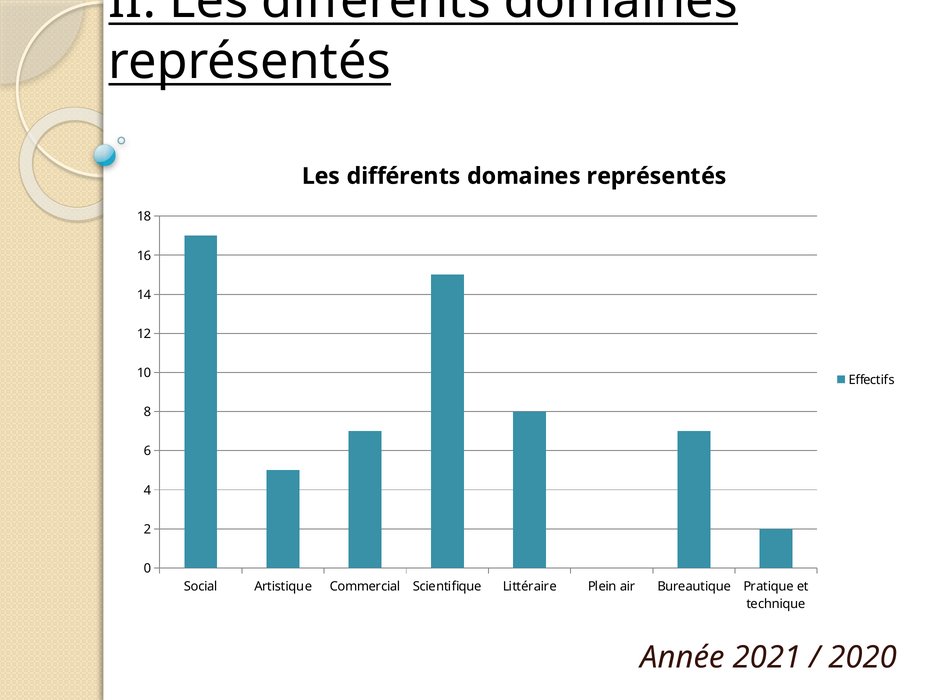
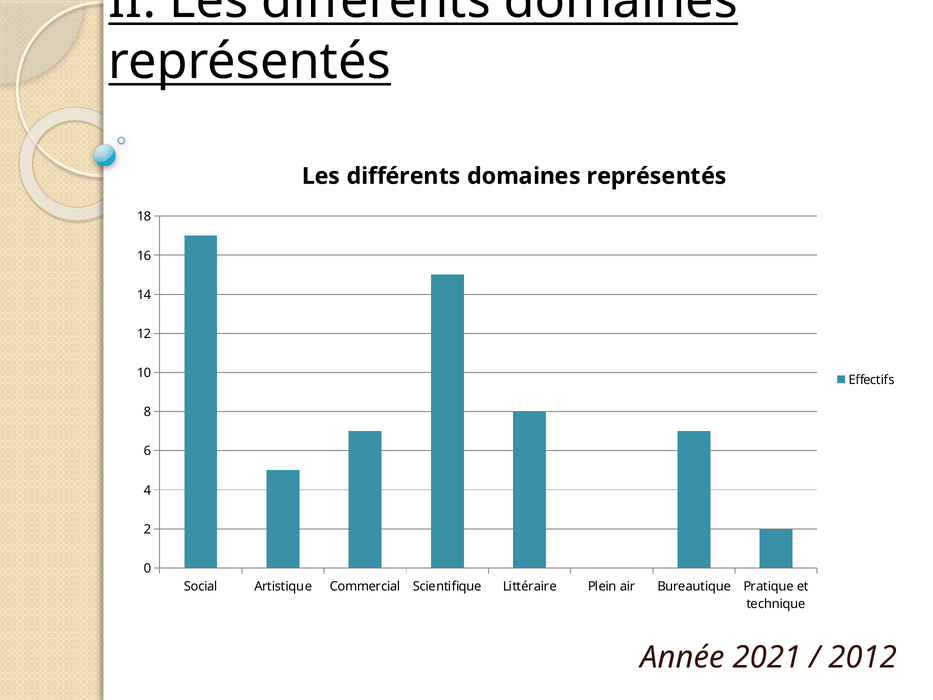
2020: 2020 -> 2012 (863, 657)
